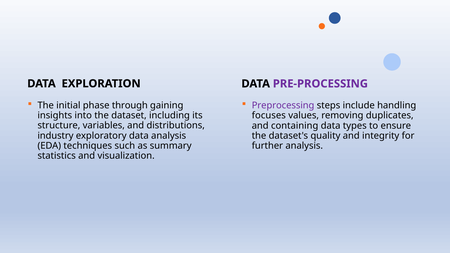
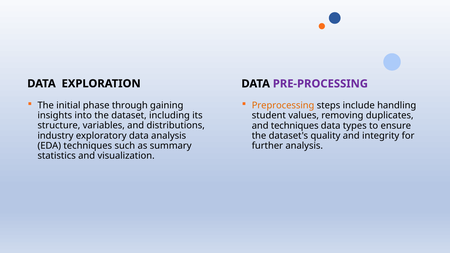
Preprocessing colour: purple -> orange (283, 105)
focuses: focuses -> student (269, 116)
and containing: containing -> techniques (295, 126)
